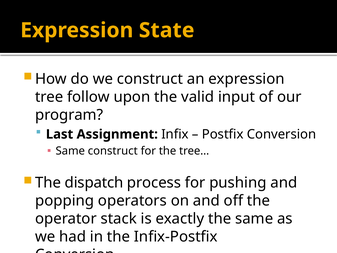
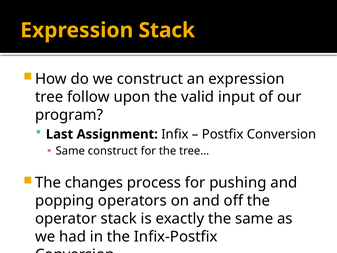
Expression State: State -> Stack (167, 30)
dispatch: dispatch -> changes (94, 183)
